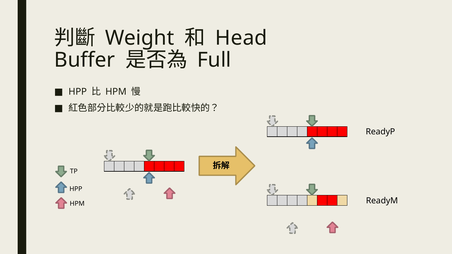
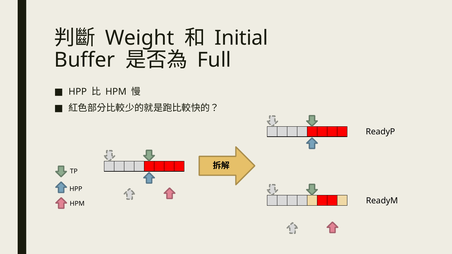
Head: Head -> Initial (241, 38)
